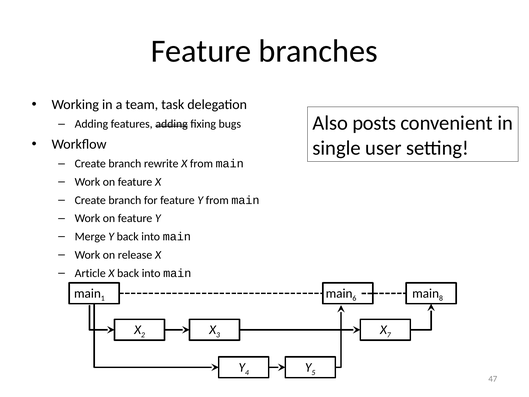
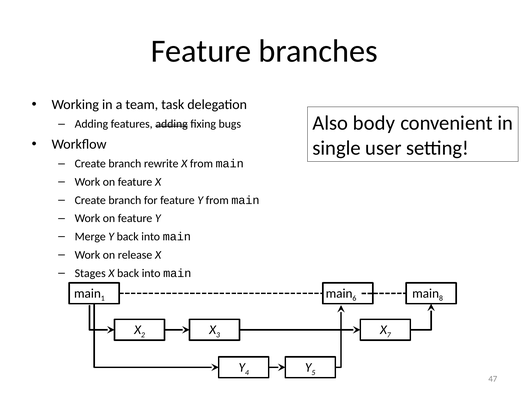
posts: posts -> body (374, 123)
Article: Article -> Stages (90, 273)
